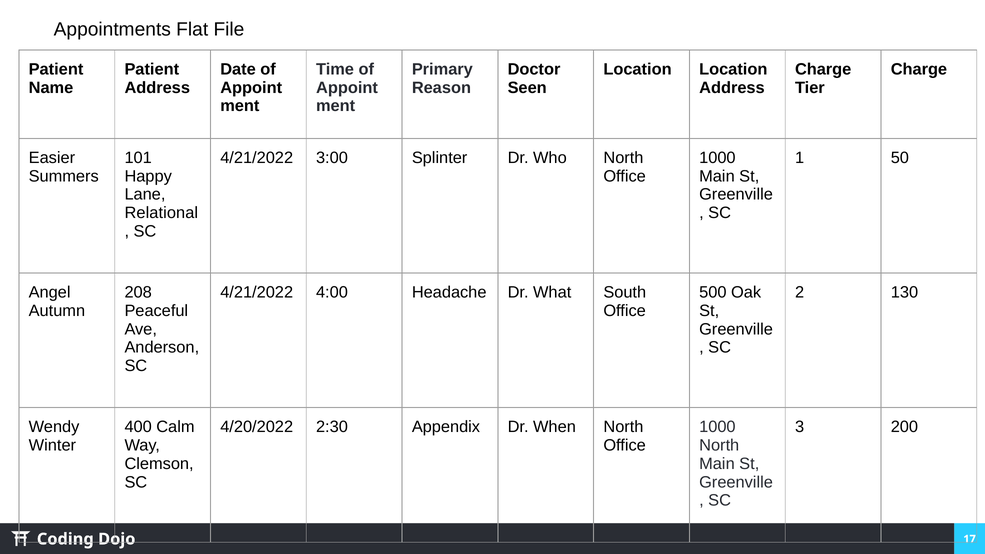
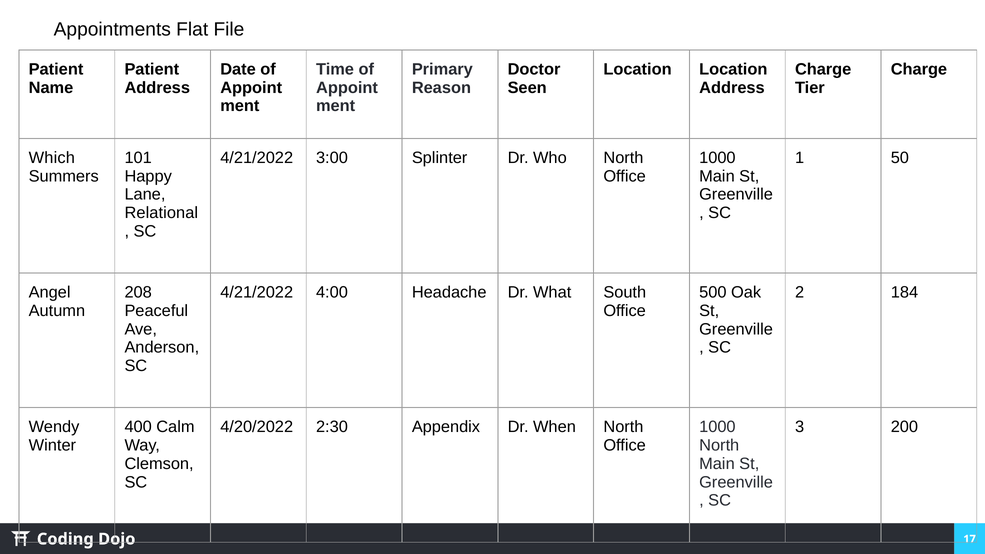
Easier: Easier -> Which (52, 158)
130: 130 -> 184 (904, 292)
